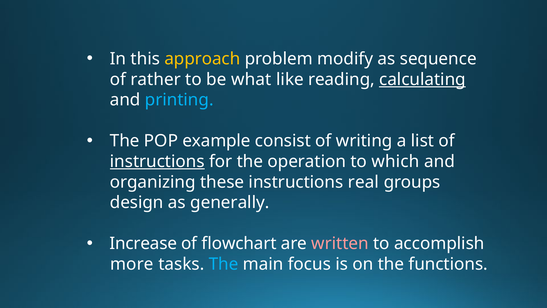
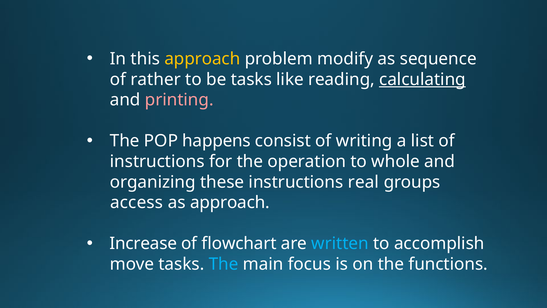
be what: what -> tasks (251, 79)
printing colour: light blue -> pink (179, 100)
example: example -> happens (217, 141)
instructions underline: present -> none (157, 161)
which: which -> whole (396, 161)
design: design -> access (137, 202)
as generally: generally -> approach (230, 202)
written colour: pink -> light blue (340, 243)
more: more -> move (132, 264)
